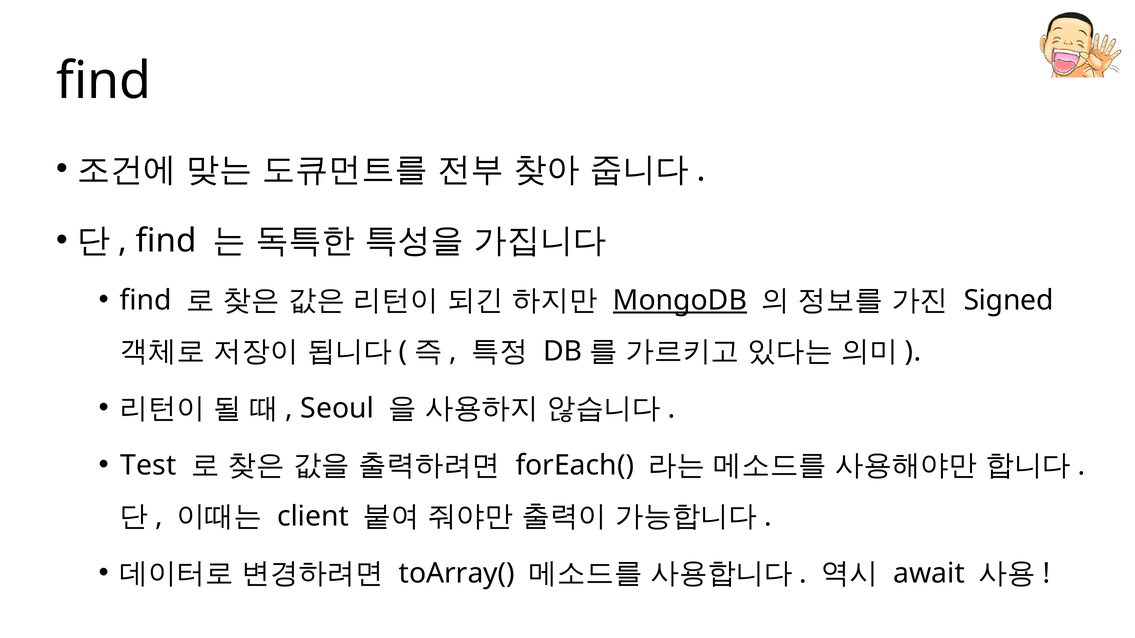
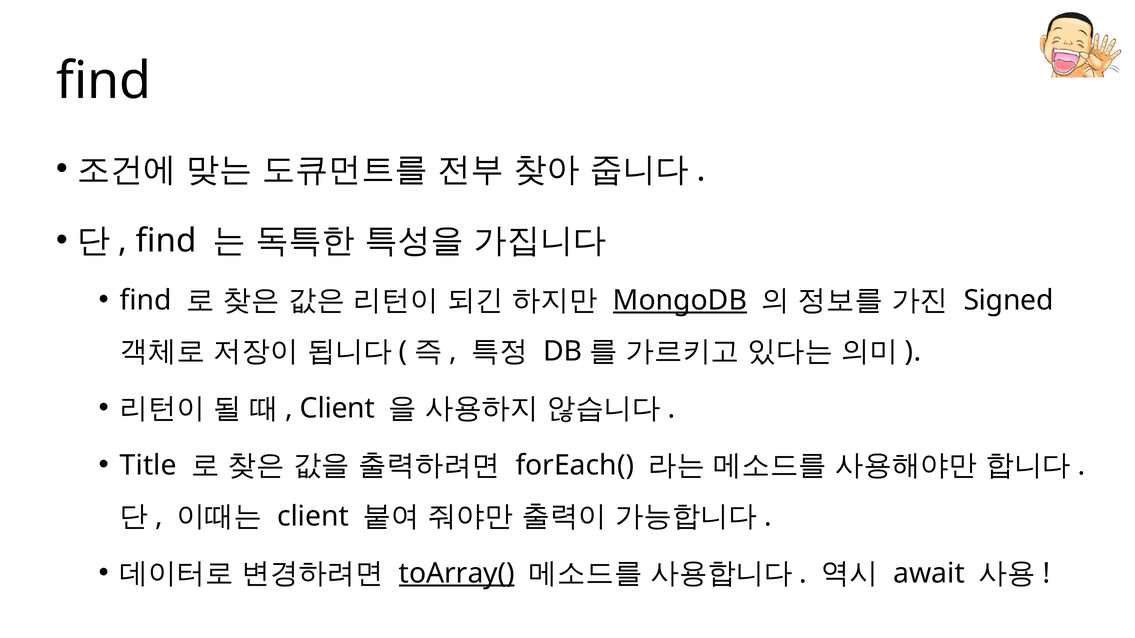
Seoul: Seoul -> Client (337, 409)
Test: Test -> Title (148, 466)
toArray( underline: none -> present (457, 574)
